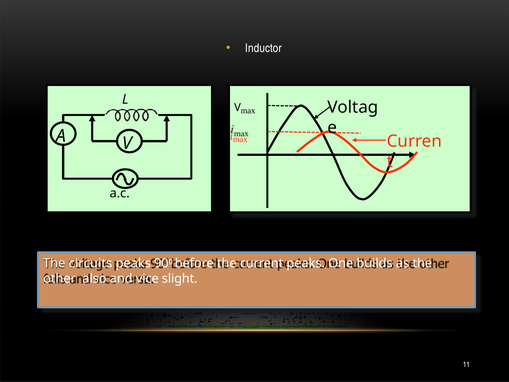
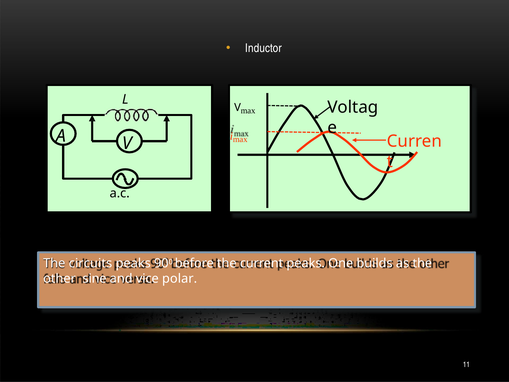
also: also -> sine (94, 279)
slight: slight -> polar (180, 279)
